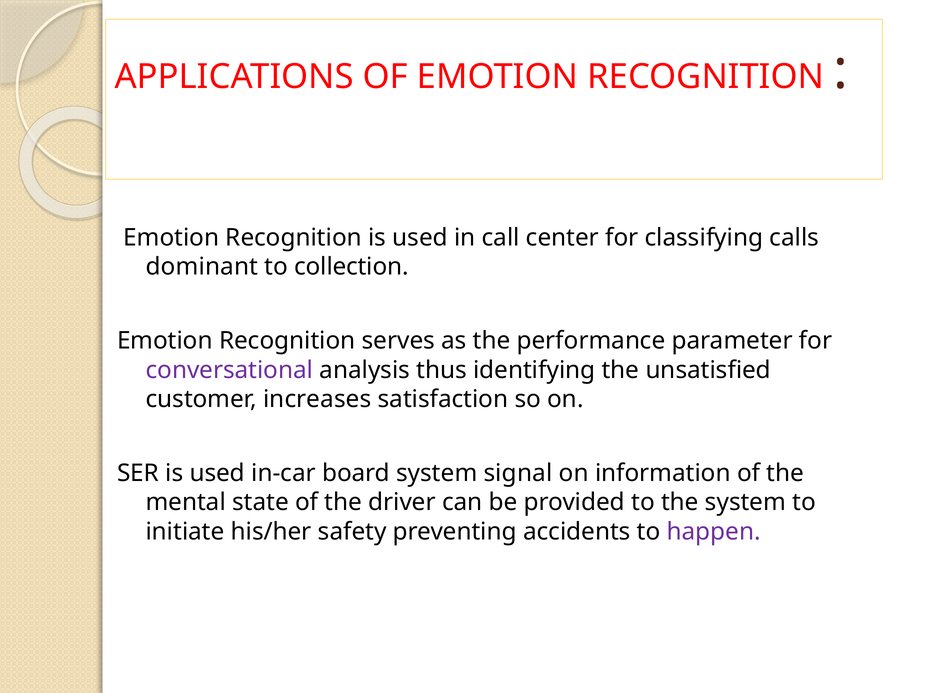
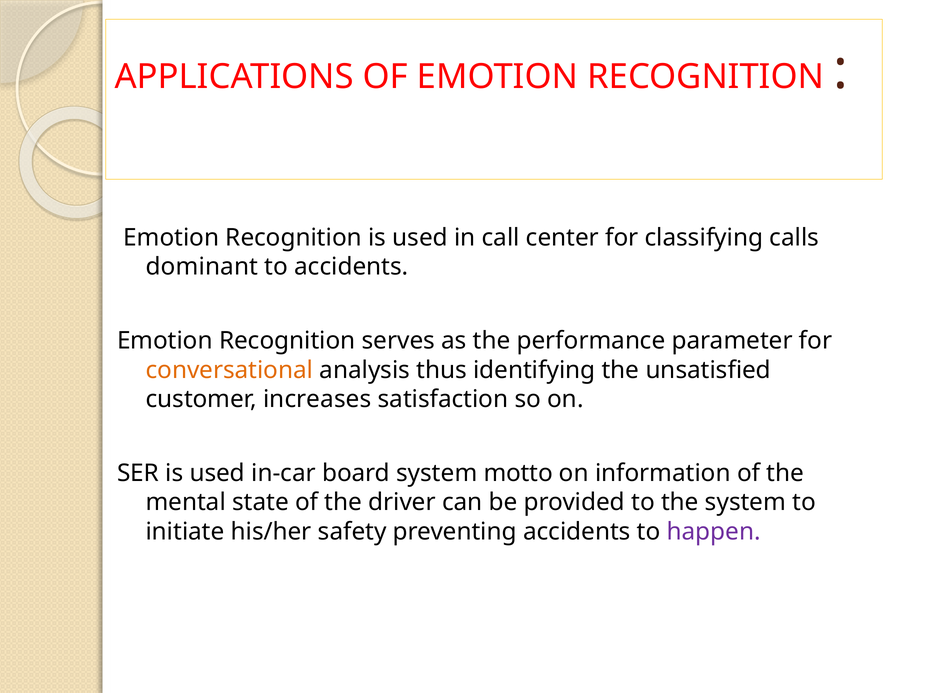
to collection: collection -> accidents (351, 267)
conversational colour: purple -> orange (229, 370)
signal: signal -> motto (518, 474)
